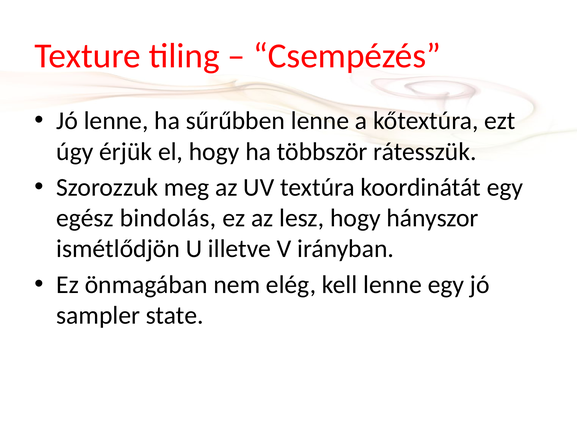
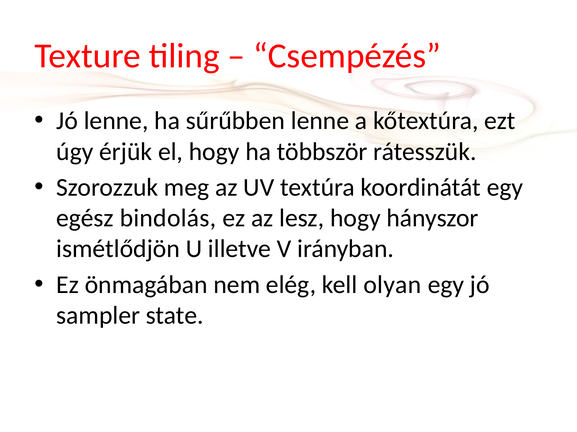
kell lenne: lenne -> olyan (392, 285)
